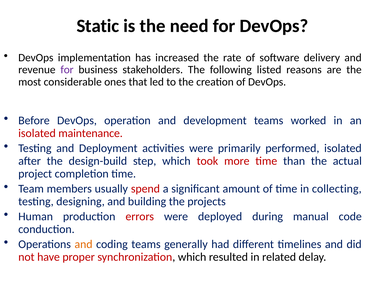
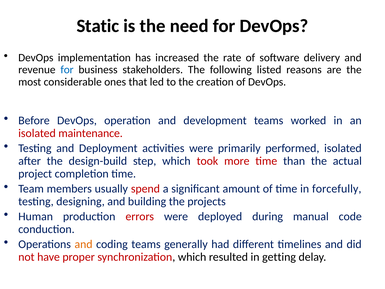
for colour: purple -> blue (67, 70)
collecting: collecting -> forcefully (337, 189)
related: related -> getting (279, 257)
